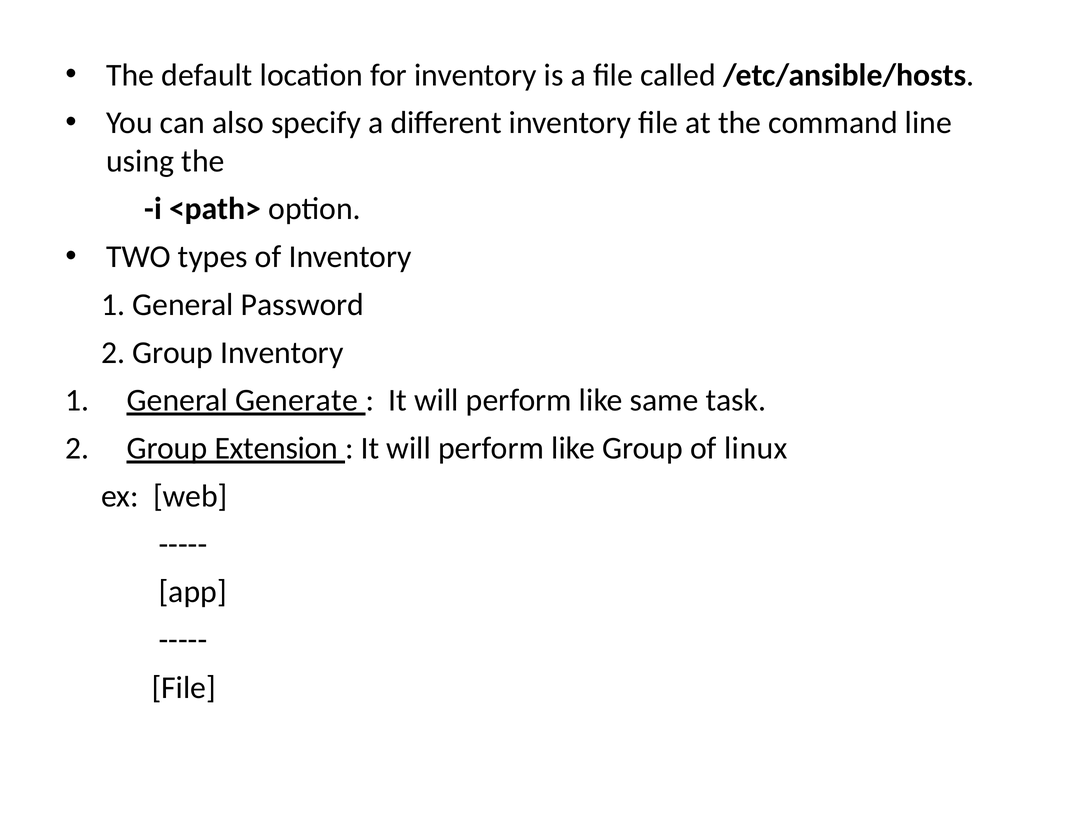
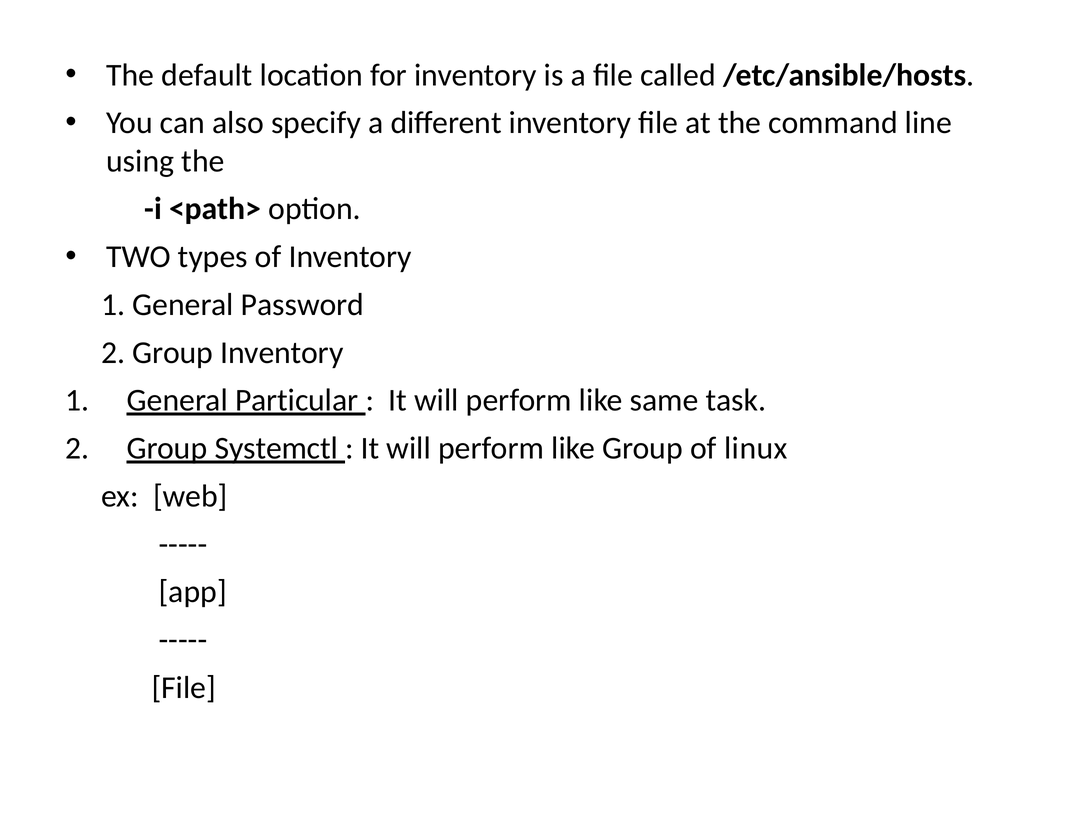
Generate: Generate -> Particular (297, 400)
Extension: Extension -> Systemctl (276, 448)
